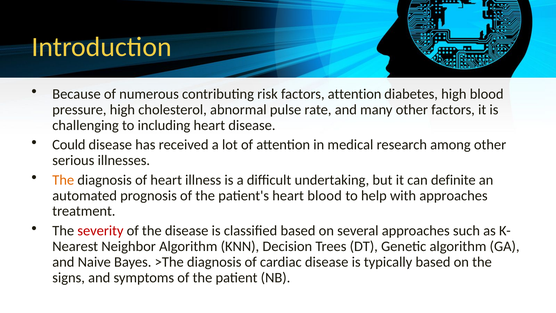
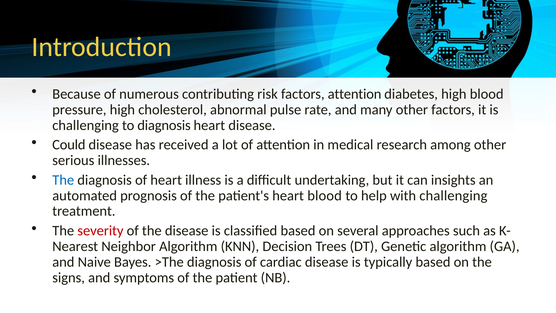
to including: including -> diagnosis (164, 125)
The colour: orange -> blue (63, 180)
definite: definite -> insights (453, 180)
with approaches: approaches -> challenging (453, 195)
